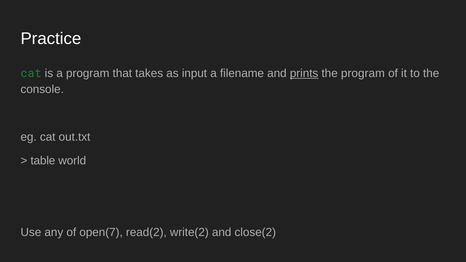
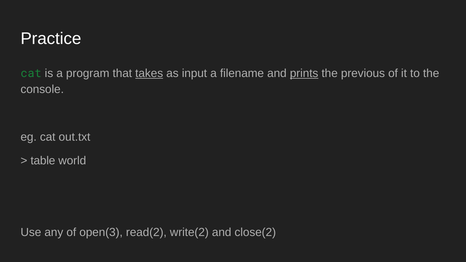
takes underline: none -> present (149, 73)
the program: program -> previous (363, 73)
open(7: open(7 -> open(3 (101, 232)
